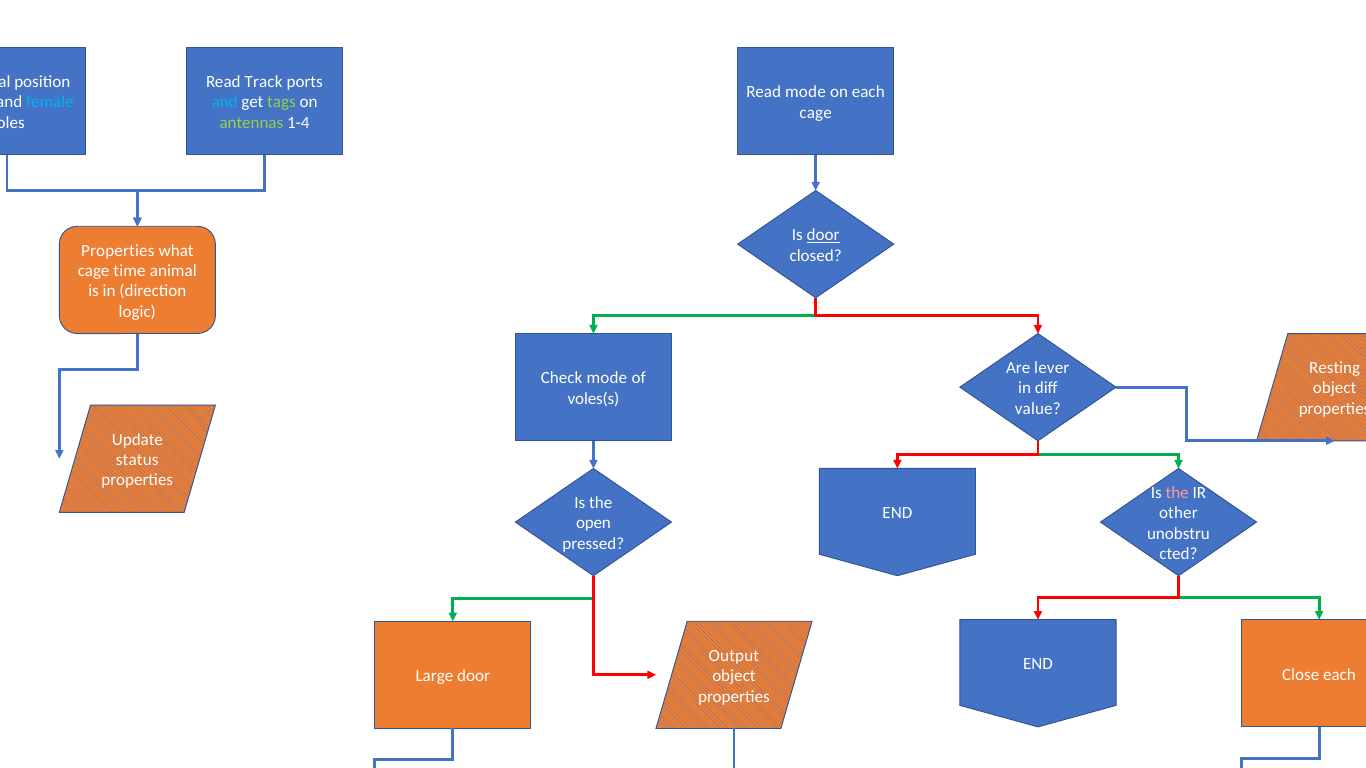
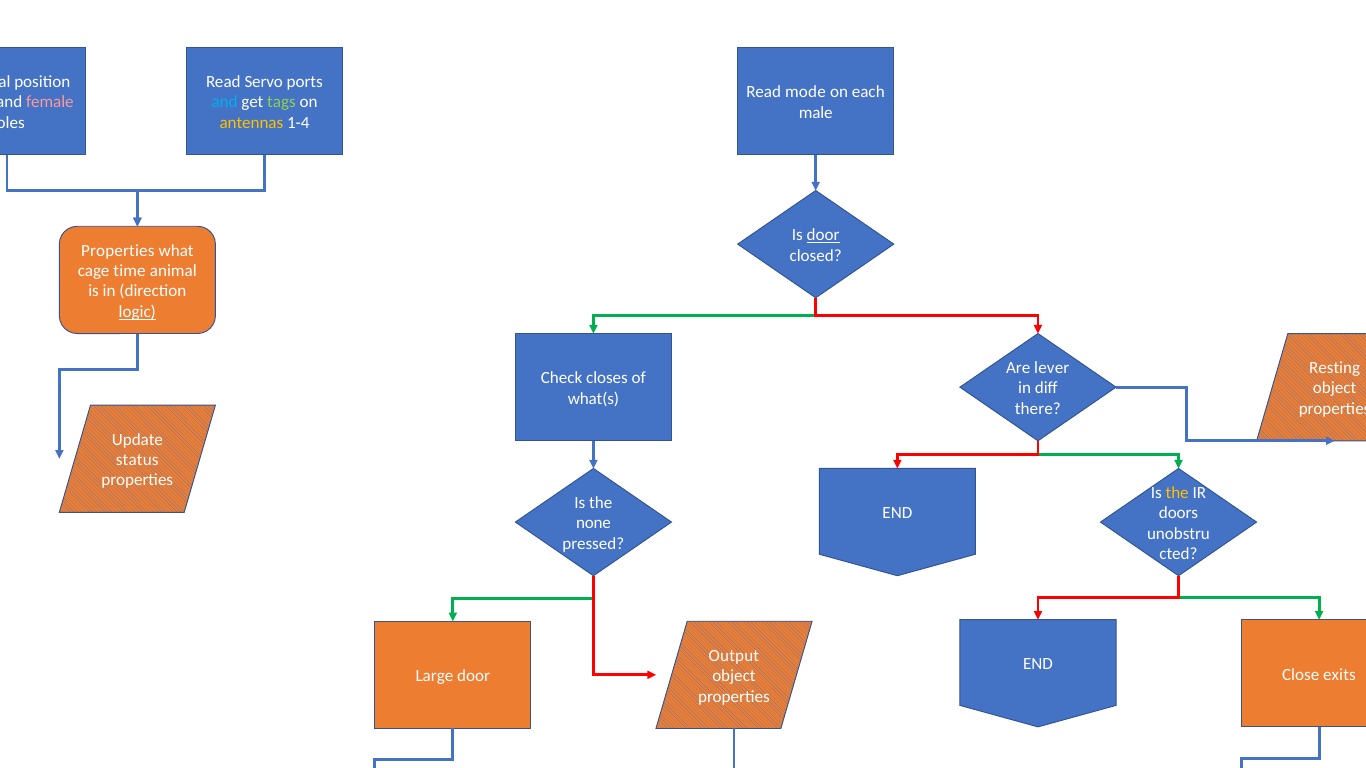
Track: Track -> Servo (264, 82)
female colour: light blue -> pink (50, 102)
cage: cage -> male (816, 113)
antennas colour: light green -> yellow (251, 123)
logic underline: none -> present (137, 312)
Check mode: mode -> closes (607, 378)
voles(s: voles(s -> what(s (593, 399)
value: value -> there (1038, 409)
the colour: pink -> yellow (1177, 493)
other: other -> doors (1179, 513)
open: open -> none (593, 524)
Close each: each -> exits (1339, 675)
